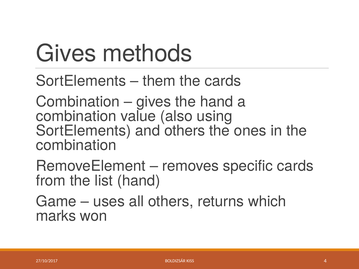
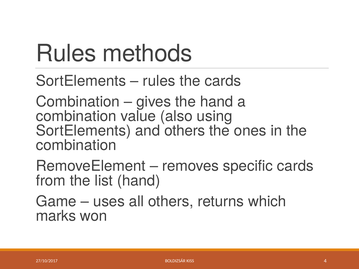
Gives: Gives -> Rules (66, 54)
them: them -> rules (159, 81)
